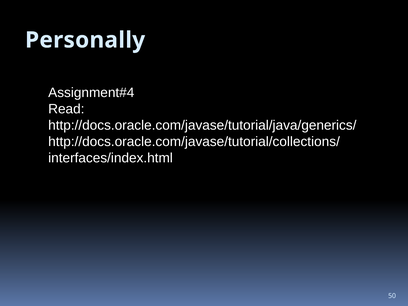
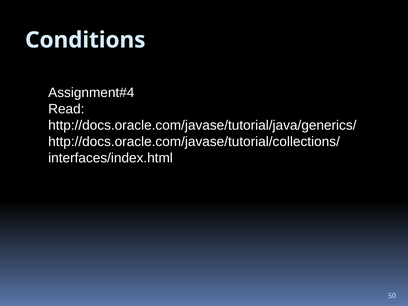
Personally: Personally -> Conditions (85, 40)
